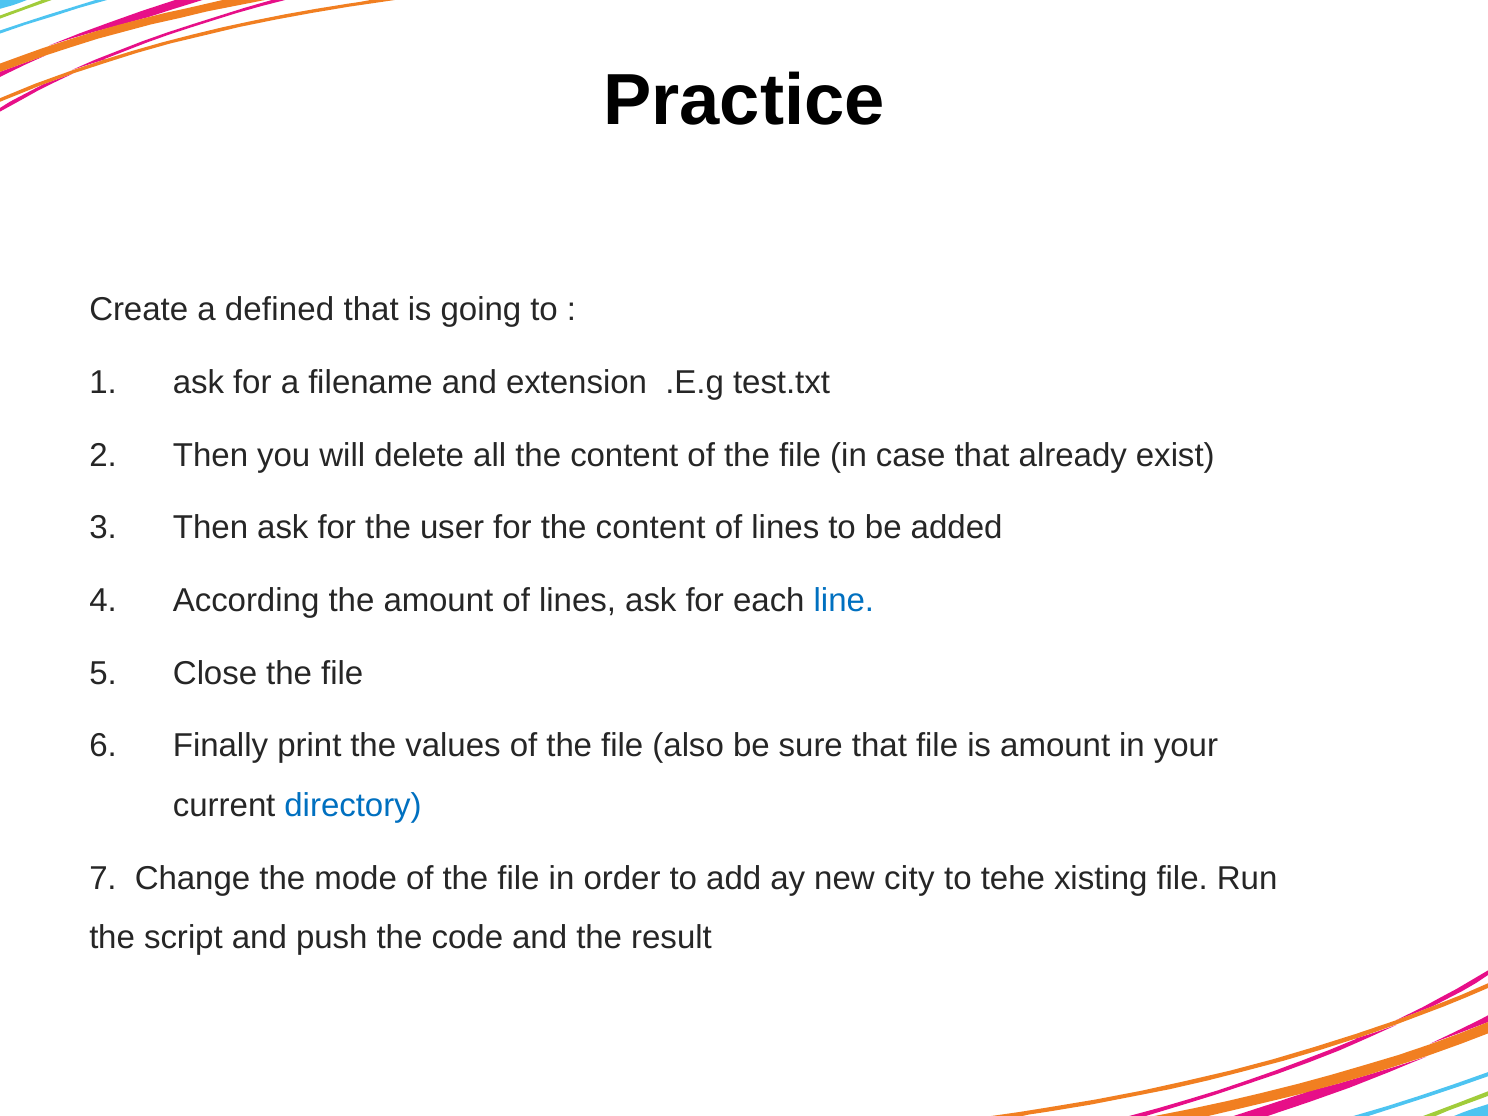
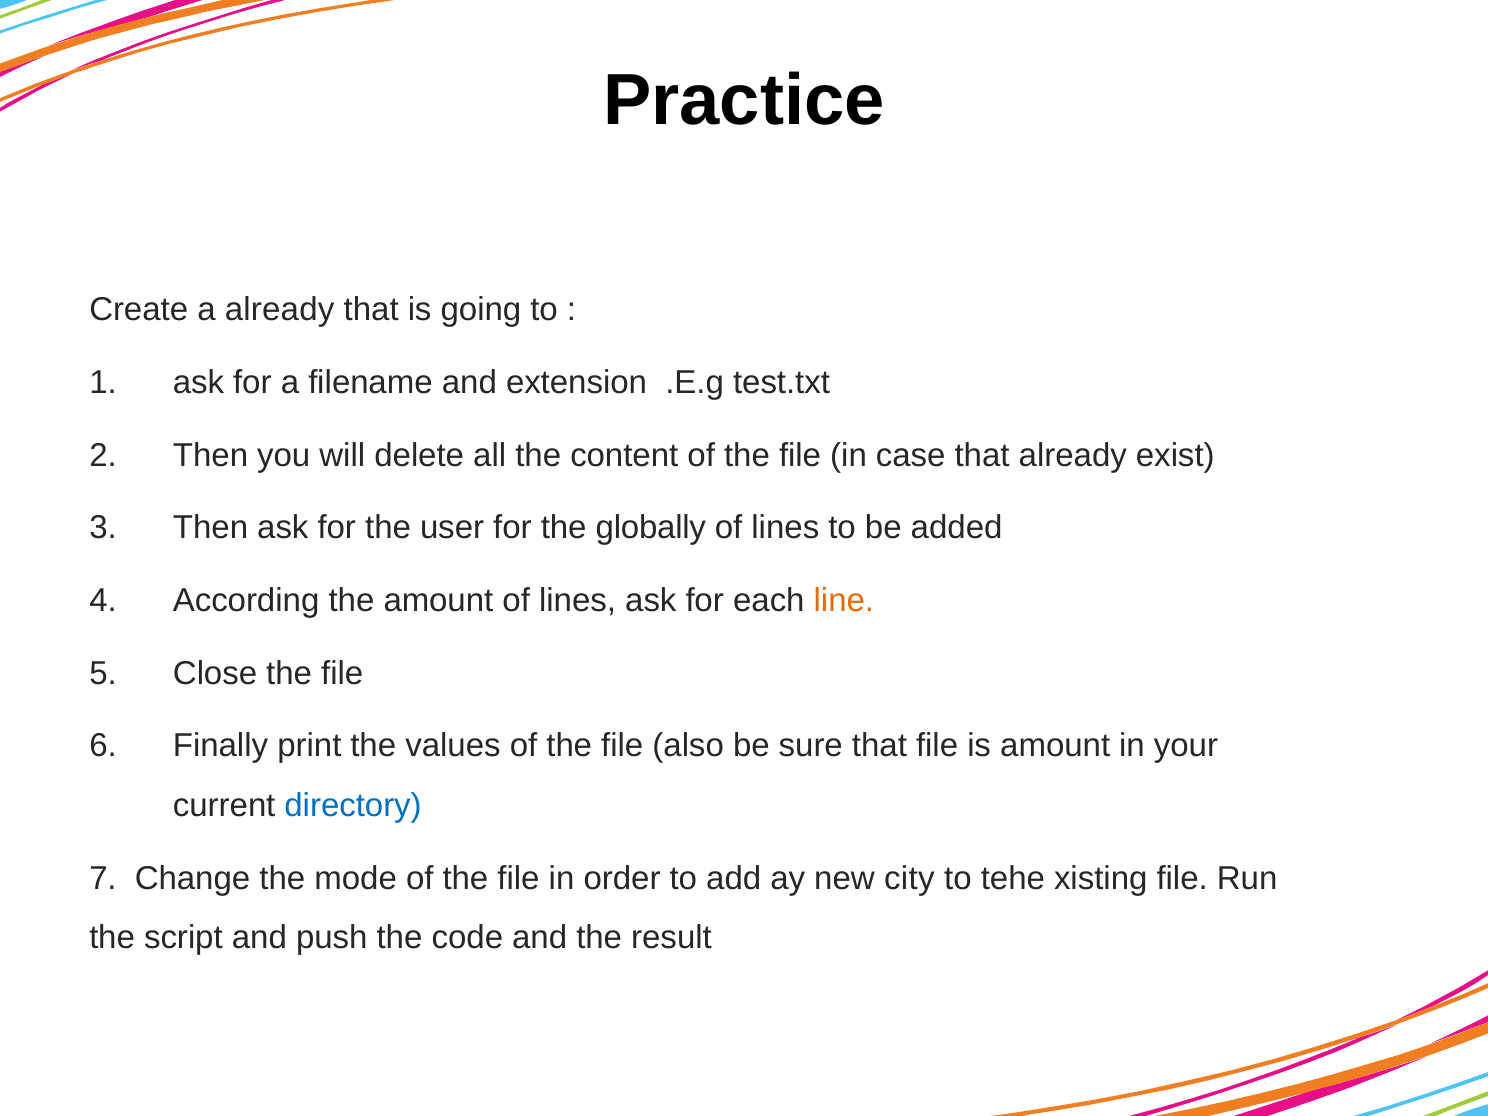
a defined: defined -> already (280, 310)
for the content: content -> globally (651, 528)
line colour: blue -> orange (844, 601)
